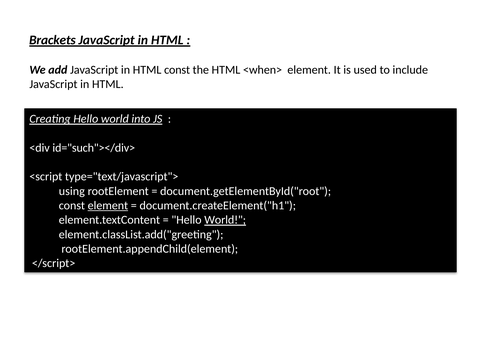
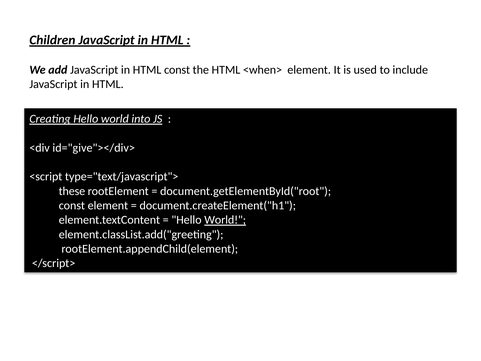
Brackets: Brackets -> Children (52, 40)
id="such"></div>: id="such"></div> -> id="give"></div> (94, 148)
using: using -> these (72, 191)
element underline: present -> none (108, 205)
